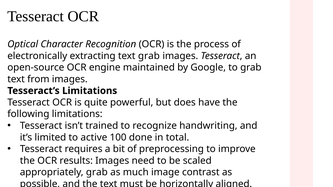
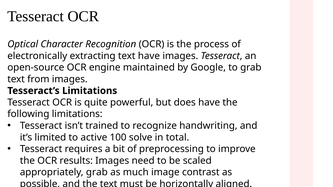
text grab: grab -> have (149, 56)
done: done -> solve (141, 138)
